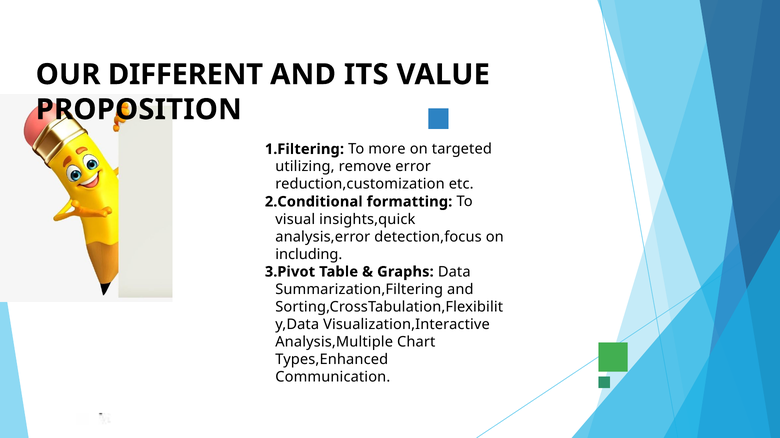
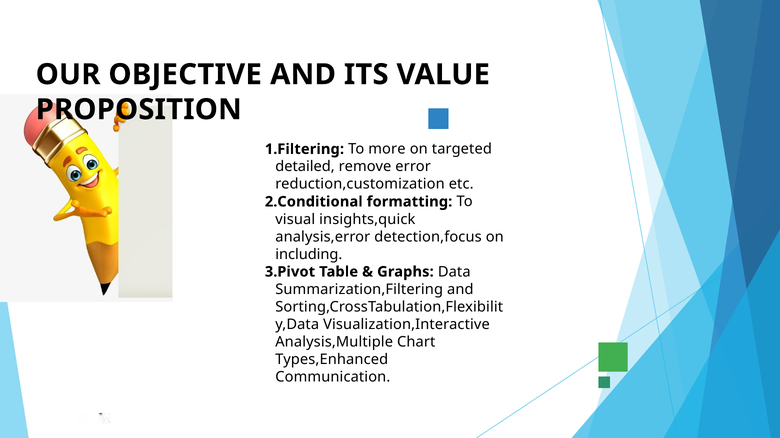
DIFFERENT: DIFFERENT -> OBJECTIVE (185, 75)
utilizing: utilizing -> detailed (305, 167)
